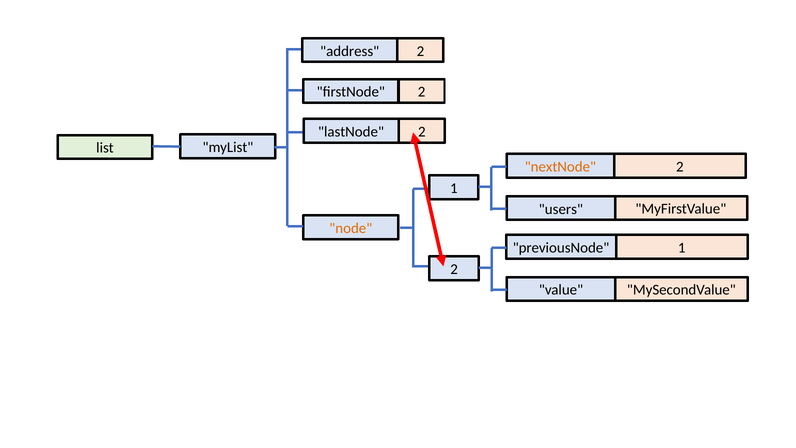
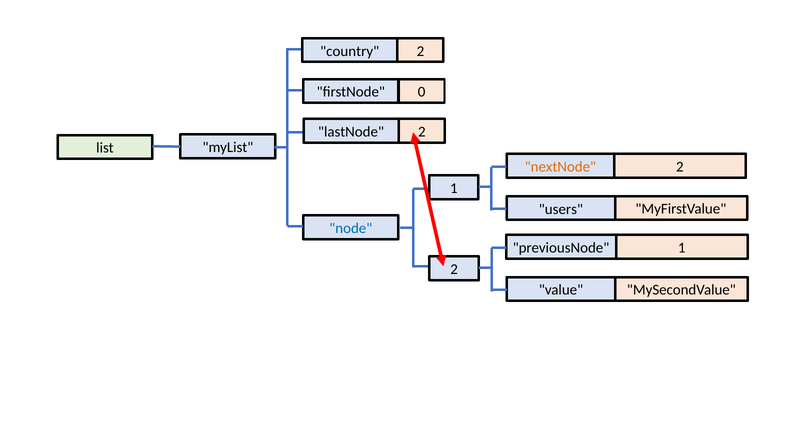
address: address -> country (350, 51)
firstNode 2: 2 -> 0 (422, 92)
node colour: orange -> blue (351, 228)
